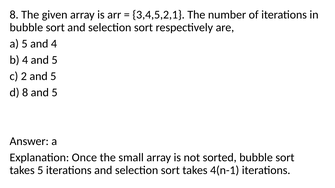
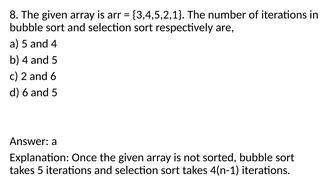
2 and 5: 5 -> 6 (53, 76)
d 8: 8 -> 6 (25, 93)
small: small -> given (131, 158)
